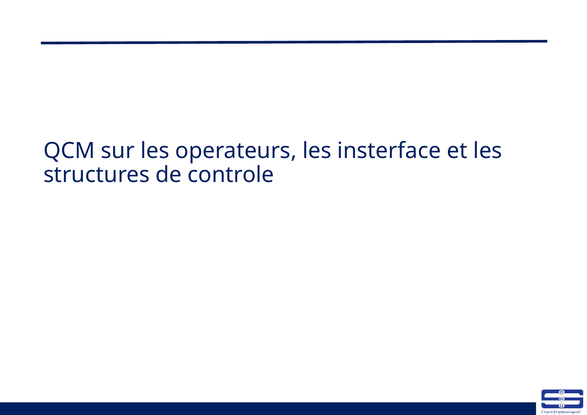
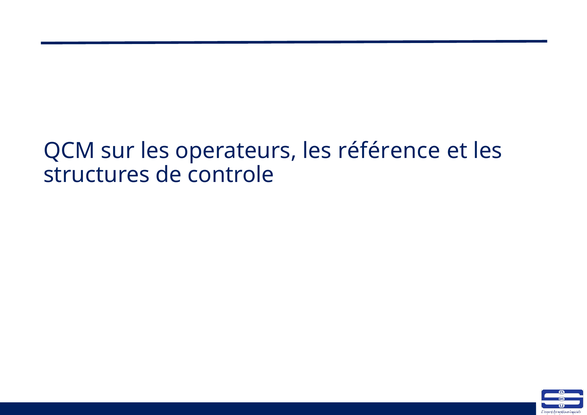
insterface: insterface -> référence (389, 151)
